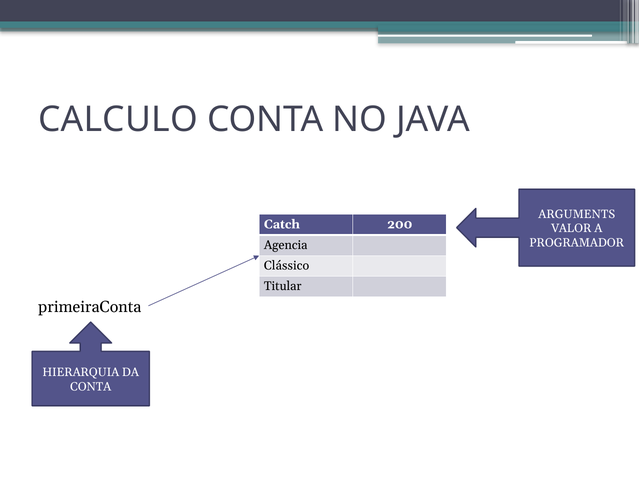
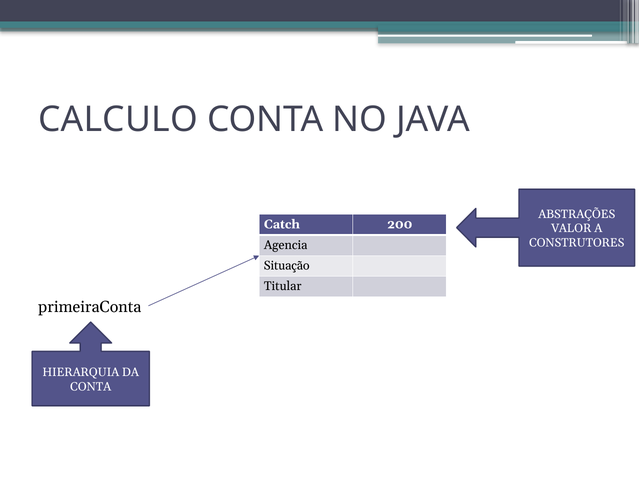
ARGUMENTS: ARGUMENTS -> ABSTRAÇÕES (577, 214)
PROGRAMADOR: PROGRAMADOR -> CONSTRUTORES (577, 243)
Clássico: Clássico -> Situação (287, 266)
